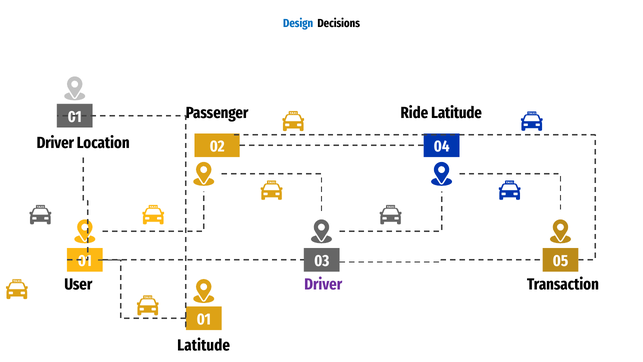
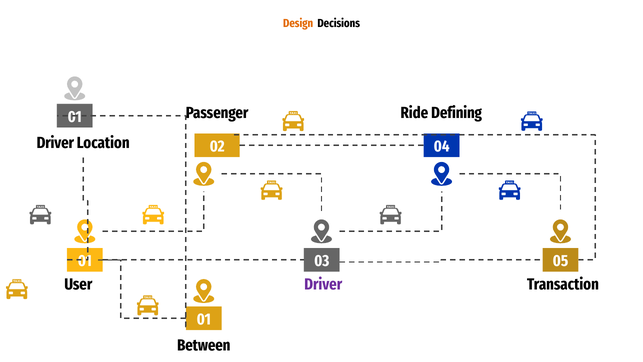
Design colour: blue -> orange (298, 24)
Ride Latitude: Latitude -> Defining (457, 113)
Latitude: Latitude -> Between (204, 345)
